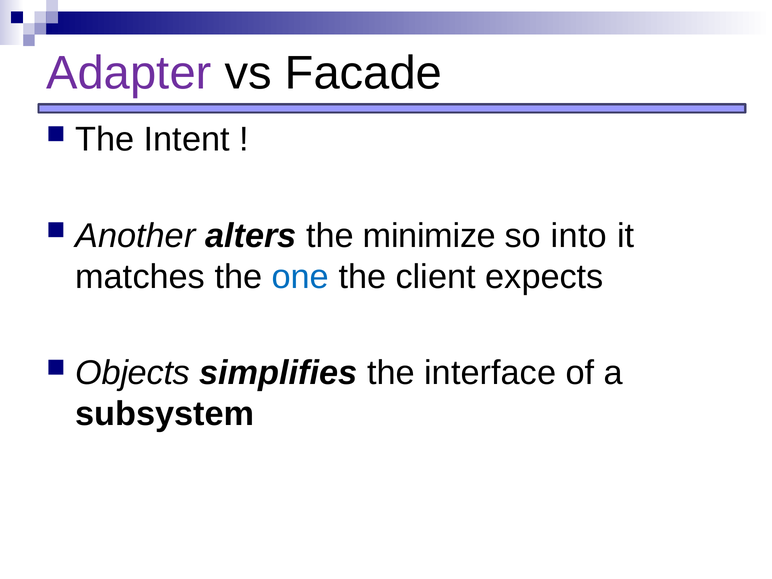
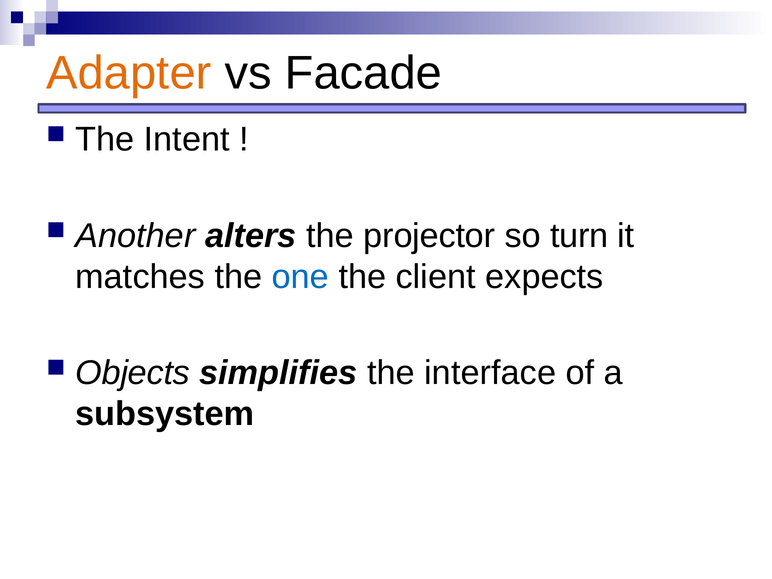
Adapter colour: purple -> orange (129, 73)
minimize: minimize -> projector (429, 236)
into: into -> turn (579, 236)
